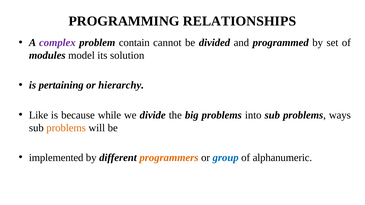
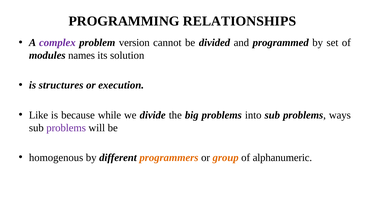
contain: contain -> version (134, 43)
model: model -> names (82, 56)
pertaining: pertaining -> structures (61, 85)
hierarchy: hierarchy -> execution (121, 85)
problems colour: orange -> purple (66, 128)
implemented: implemented -> homogenous (56, 158)
group colour: blue -> orange (226, 158)
